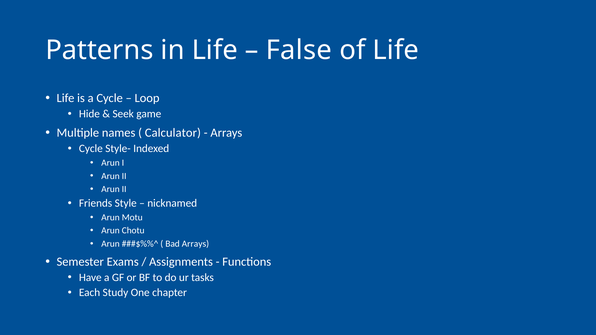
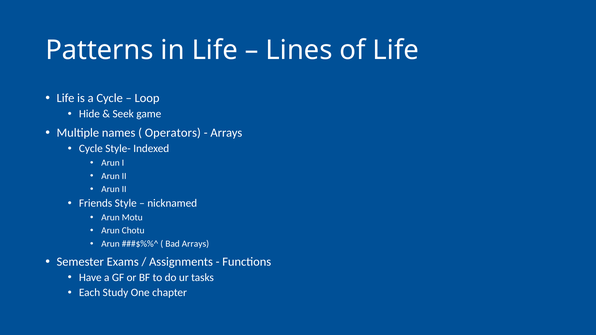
False: False -> Lines (299, 50)
Calculator: Calculator -> Operators (173, 133)
